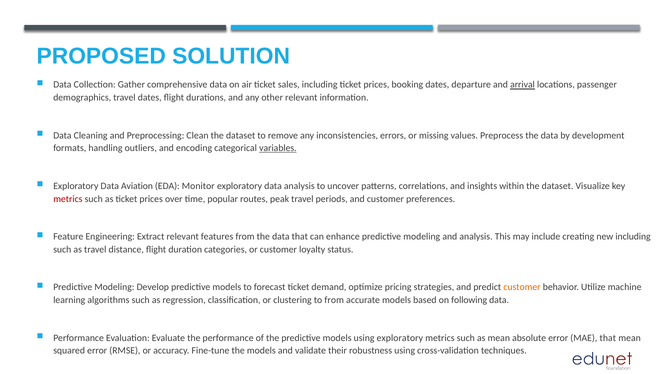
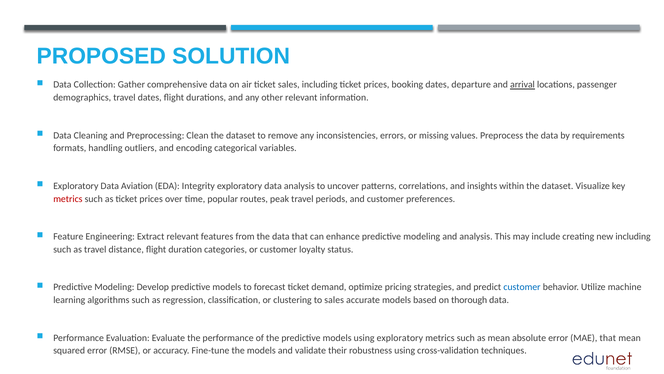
development: development -> requirements (598, 135)
variables underline: present -> none (278, 148)
Monitor: Monitor -> Integrity (198, 186)
customer colour: orange -> blue (522, 287)
to from: from -> sales (334, 300)
following: following -> thorough (469, 300)
